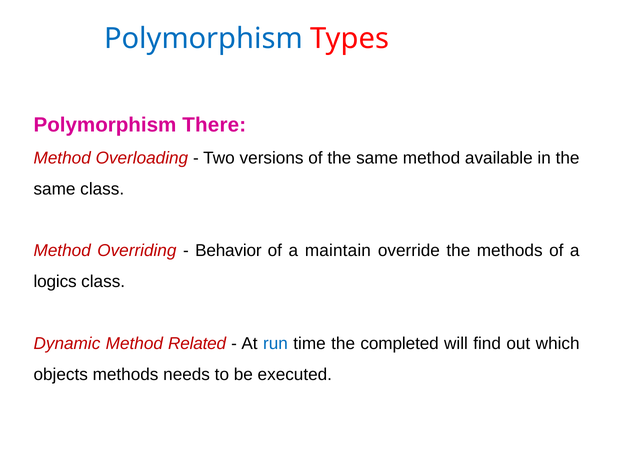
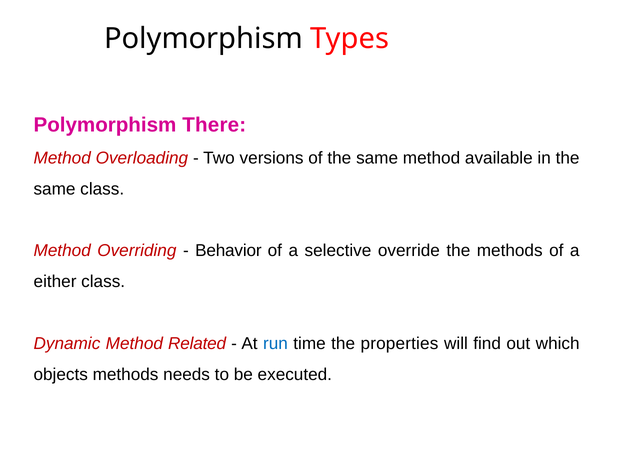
Polymorphism colour: blue -> black (203, 39)
maintain: maintain -> selective (338, 251)
logics: logics -> either (55, 282)
completed: completed -> properties (399, 343)
